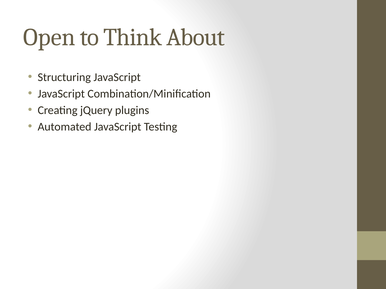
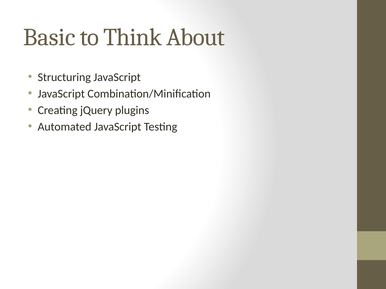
Open: Open -> Basic (49, 37)
